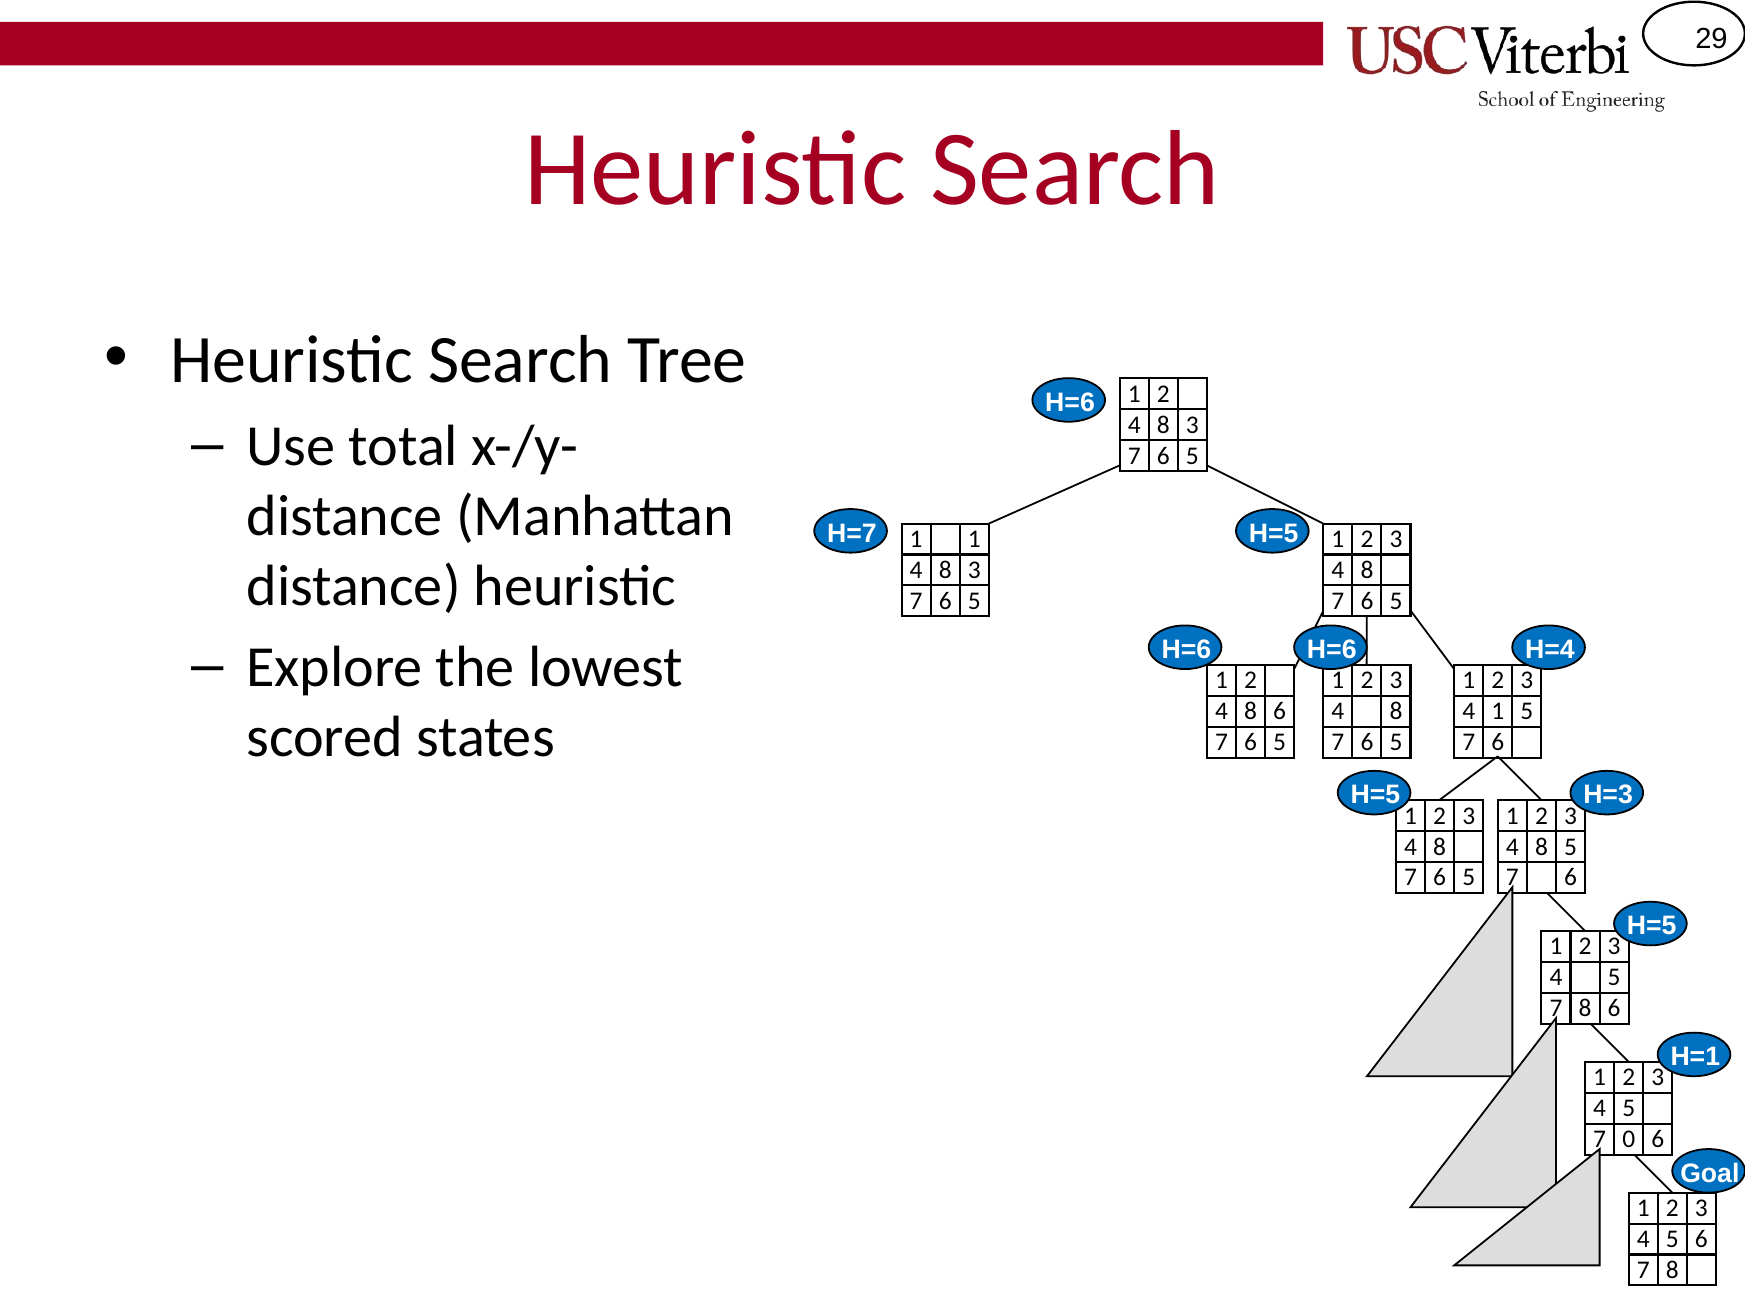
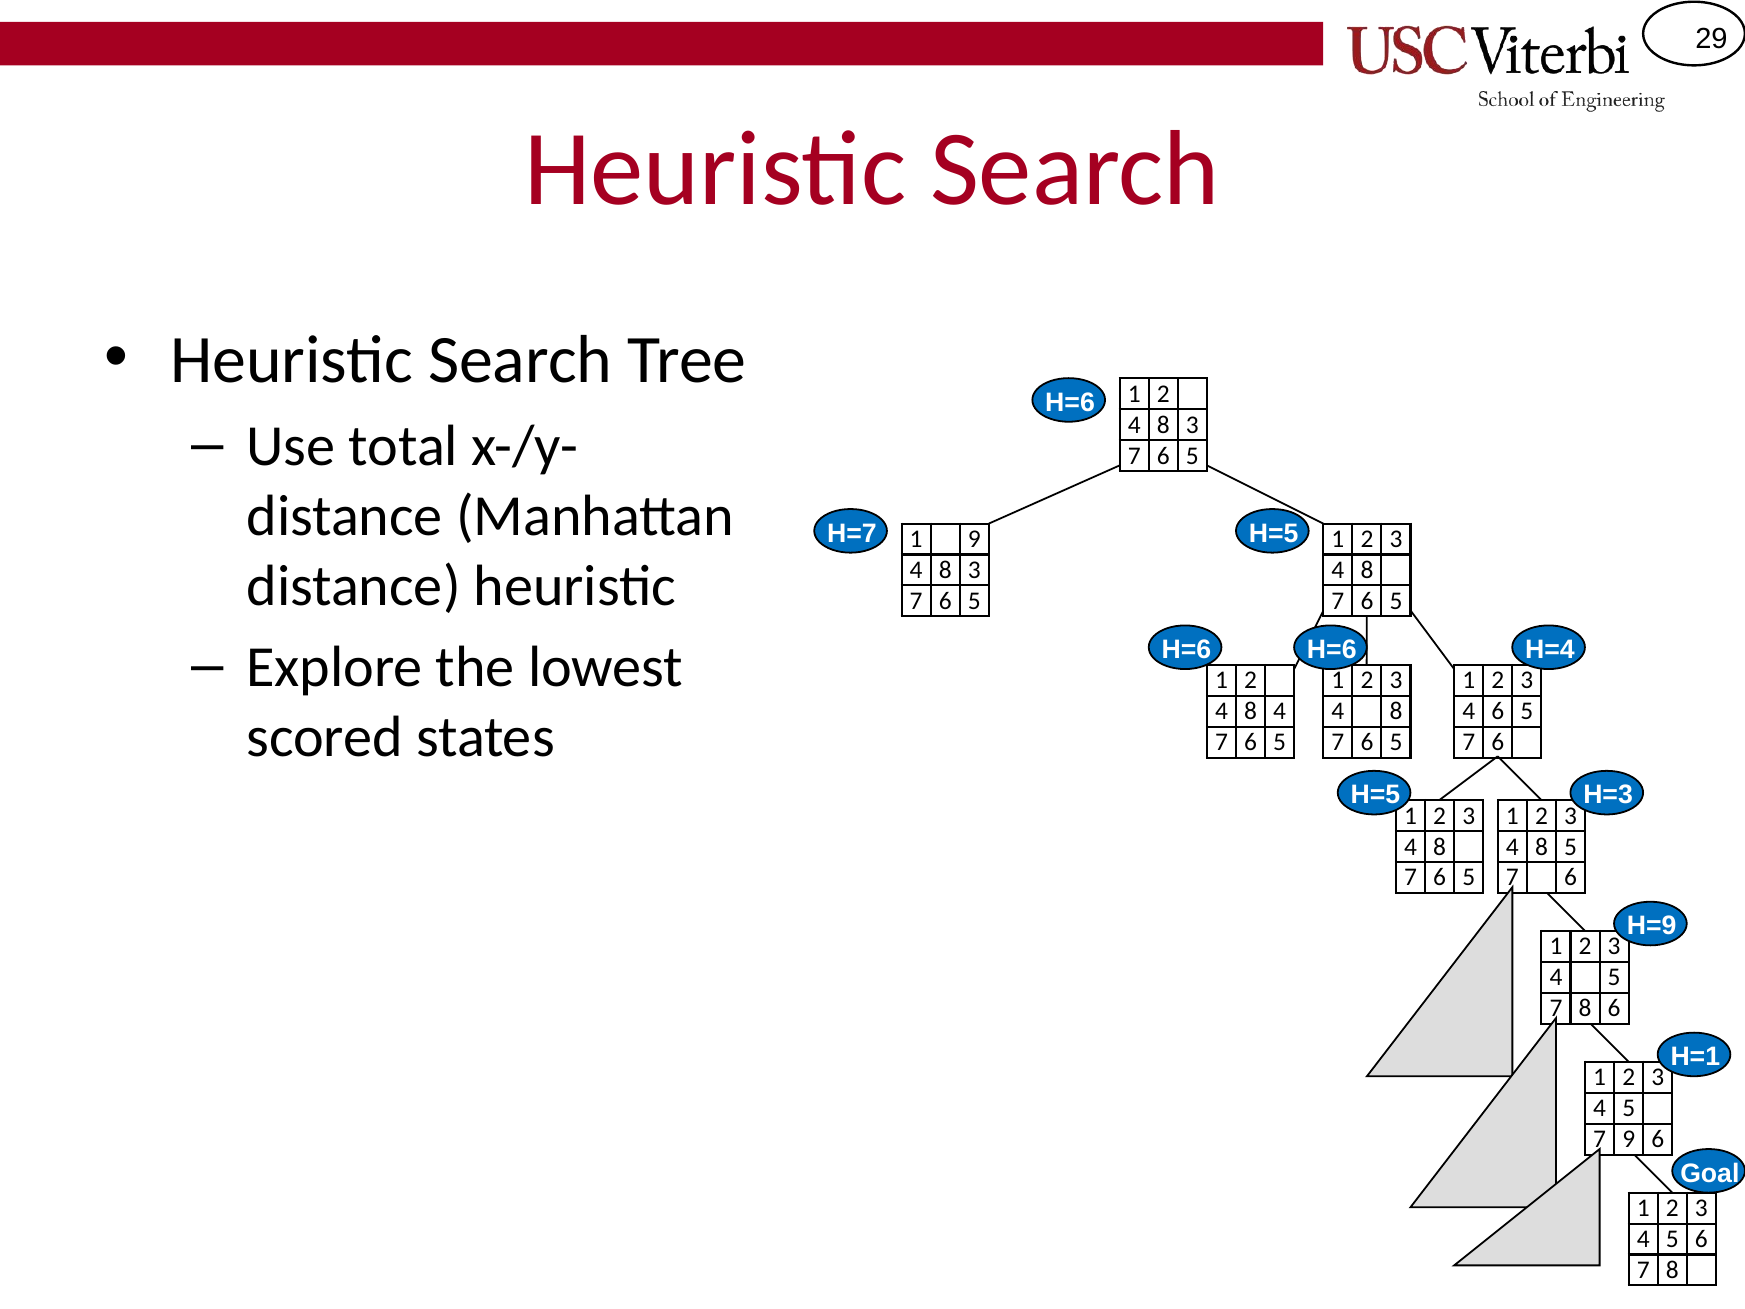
1 1: 1 -> 9 (974, 539)
4 8 6: 6 -> 4 (1280, 711)
4 1: 1 -> 6 (1498, 711)
H=5: H=5 -> H=9 (1652, 926)
0: 0 -> 9 (1629, 1139)
